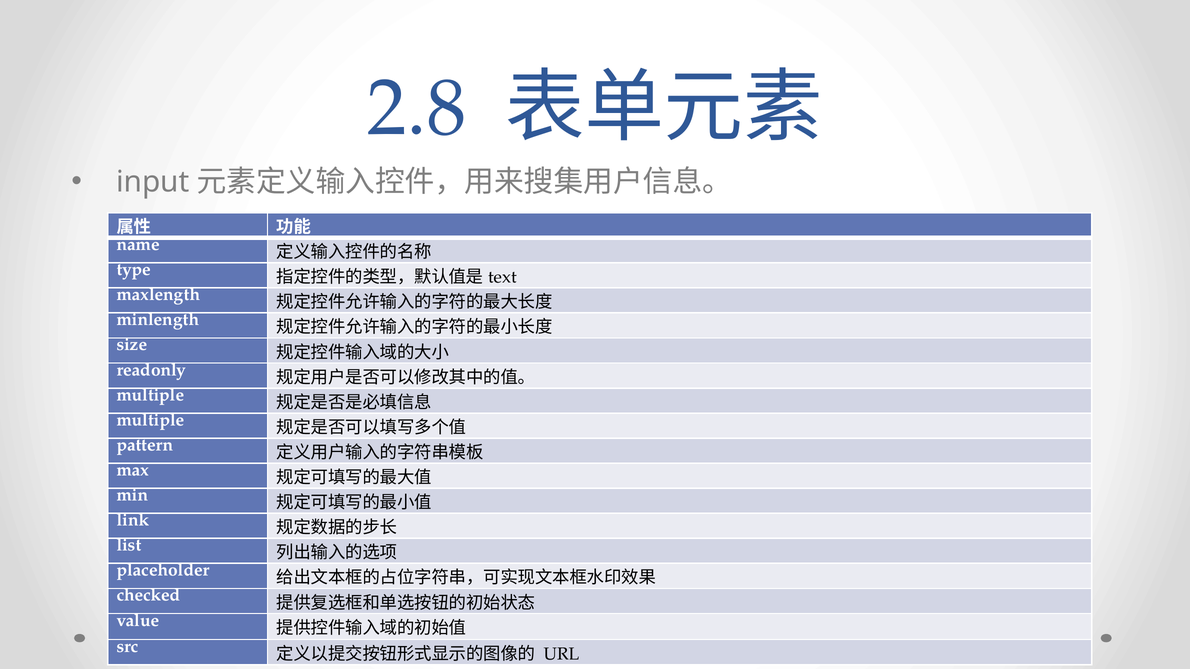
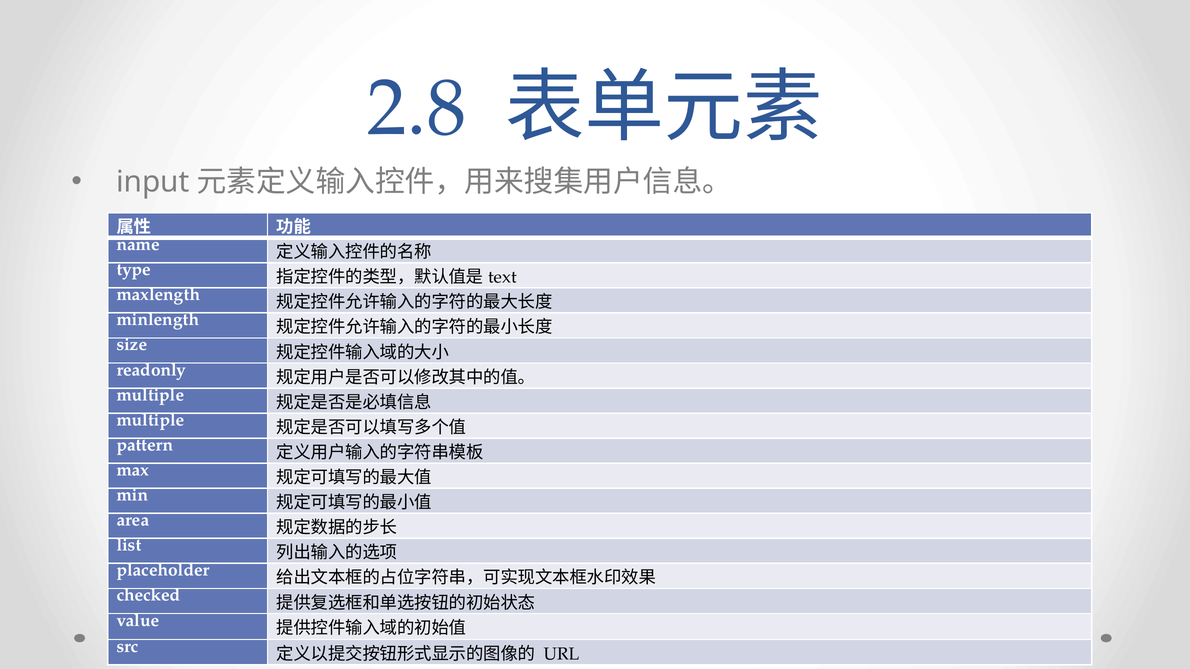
link: link -> area (133, 520)
